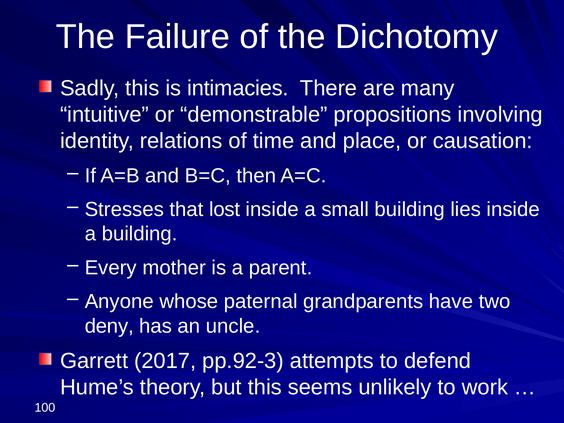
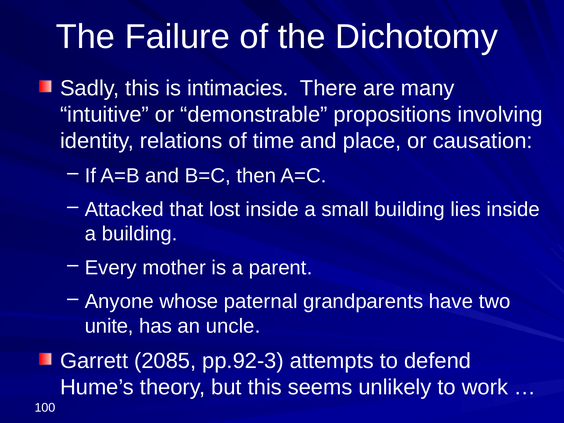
Stresses: Stresses -> Attacked (124, 209)
deny: deny -> unite (109, 326)
2017: 2017 -> 2085 (165, 361)
